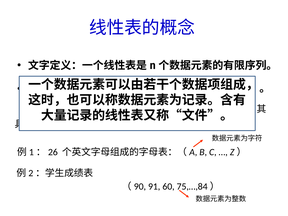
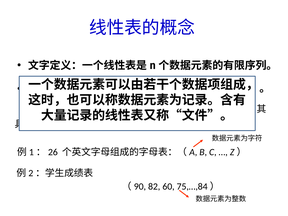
91: 91 -> 82 (154, 186)
